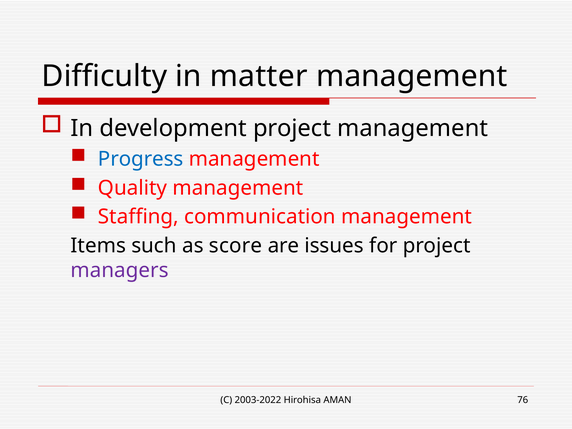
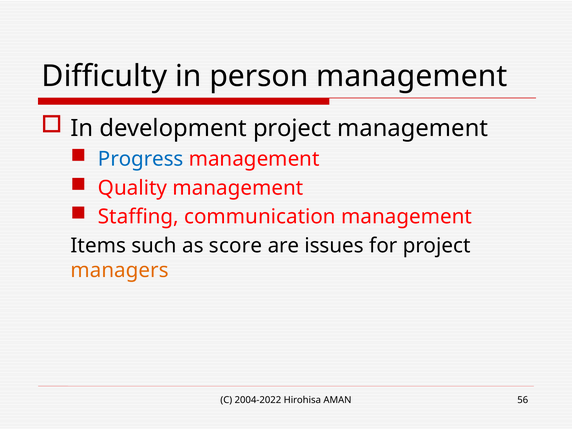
matter: matter -> person (259, 76)
managers colour: purple -> orange (120, 270)
2003-2022: 2003-2022 -> 2004-2022 (258, 400)
76: 76 -> 56 (523, 400)
